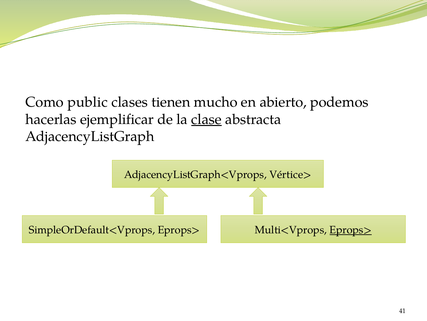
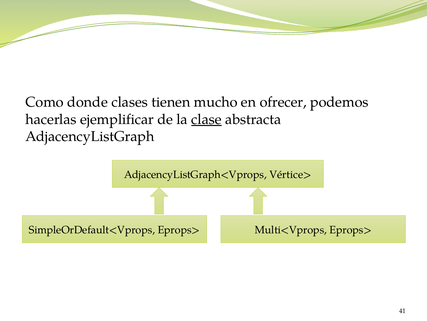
public: public -> donde (88, 102)
abierto: abierto -> ofrecer (283, 102)
Eprops> underline: present -> none (351, 229)
